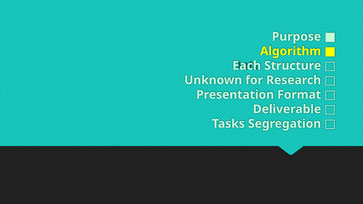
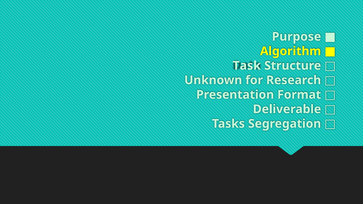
Each: Each -> Task (247, 66)
